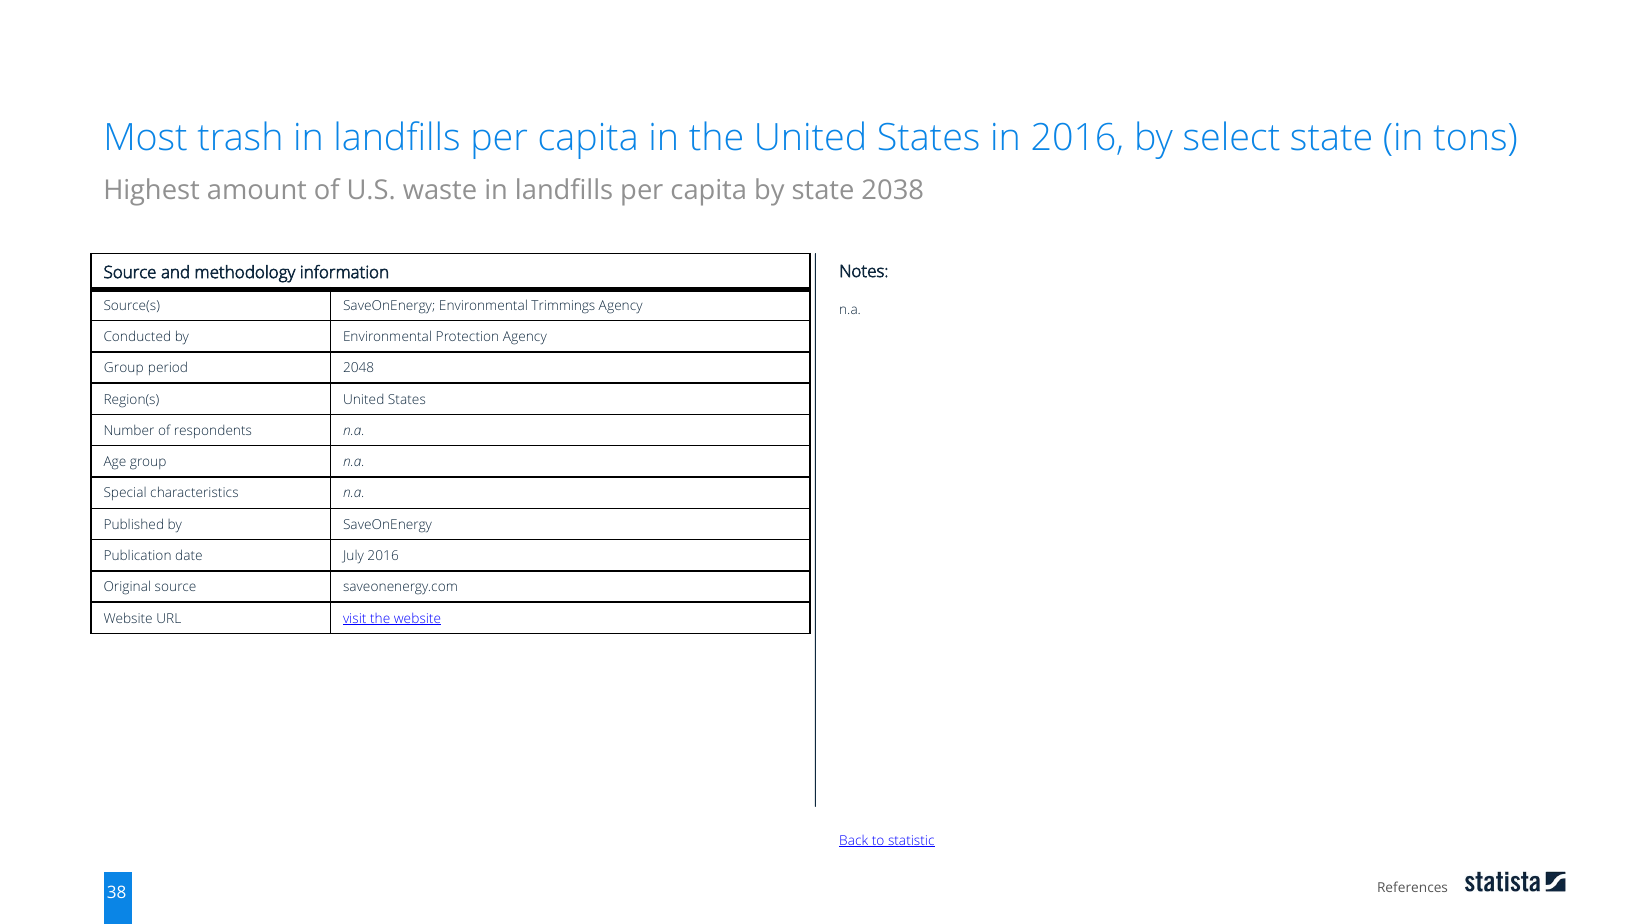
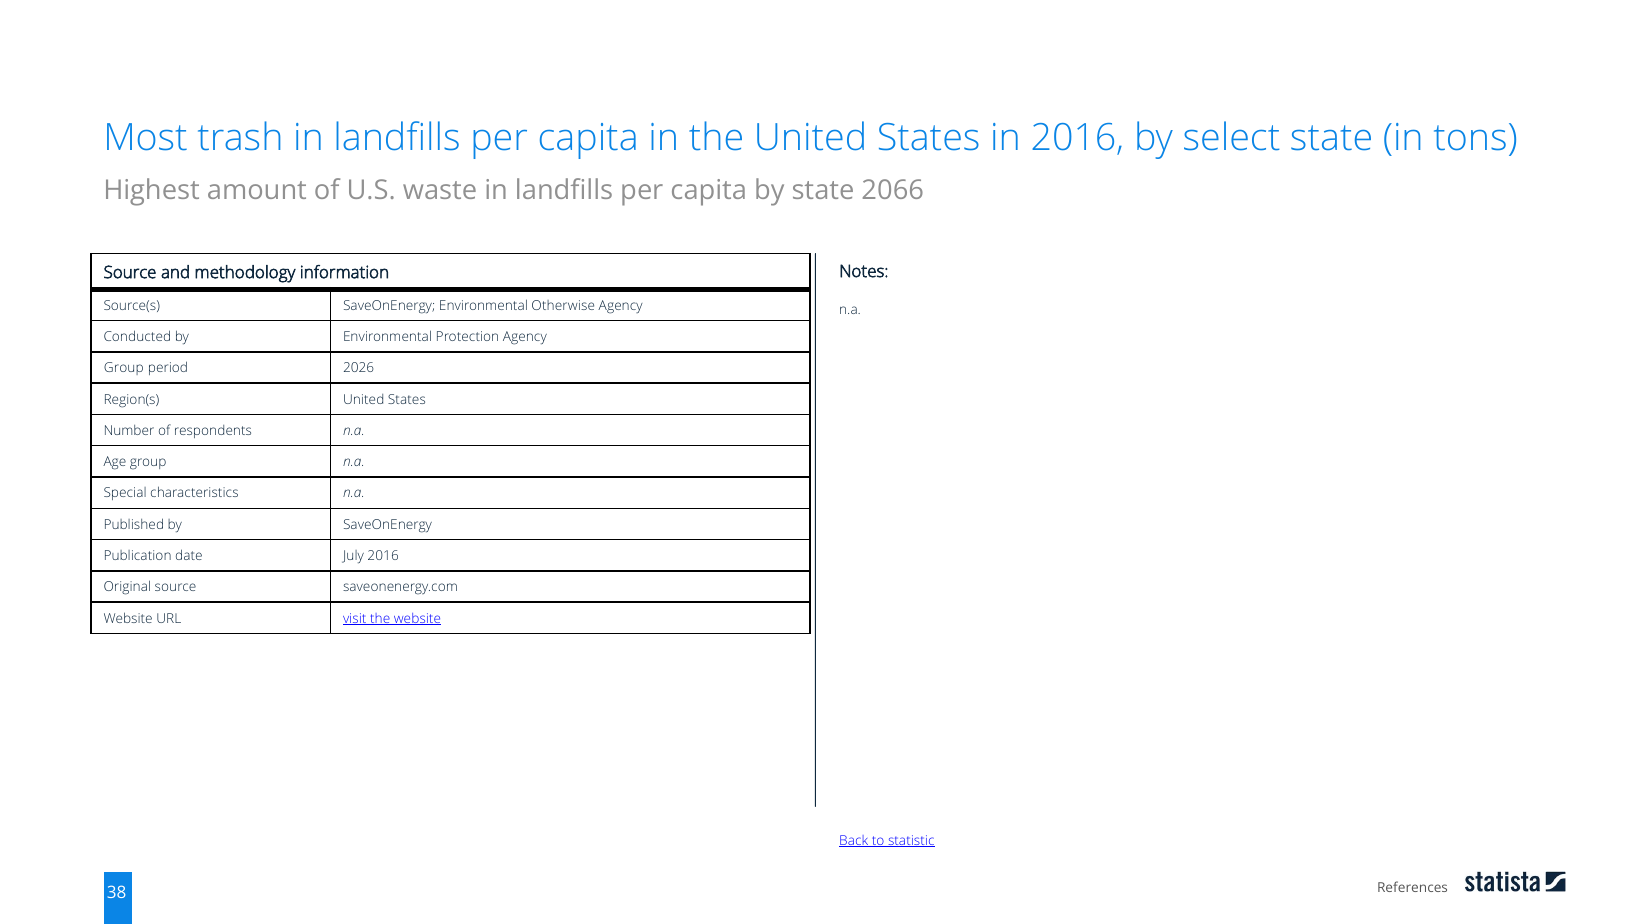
2038: 2038 -> 2066 (893, 190)
Trimmings: Trimmings -> Otherwise (563, 306)
2048: 2048 -> 2026 (359, 368)
